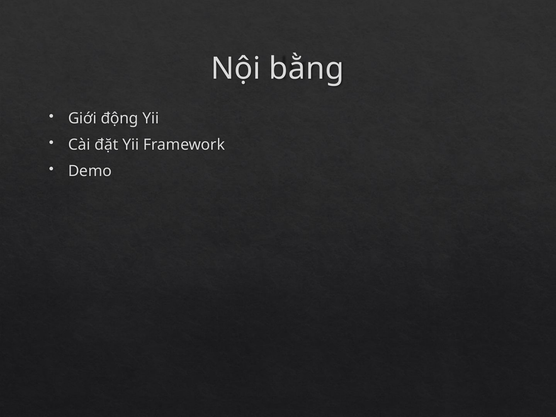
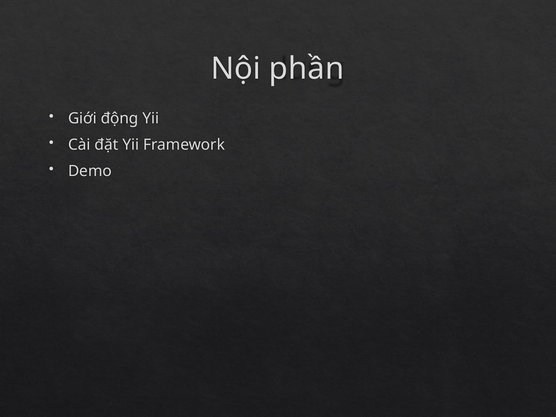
bằng: bằng -> phần (307, 69)
